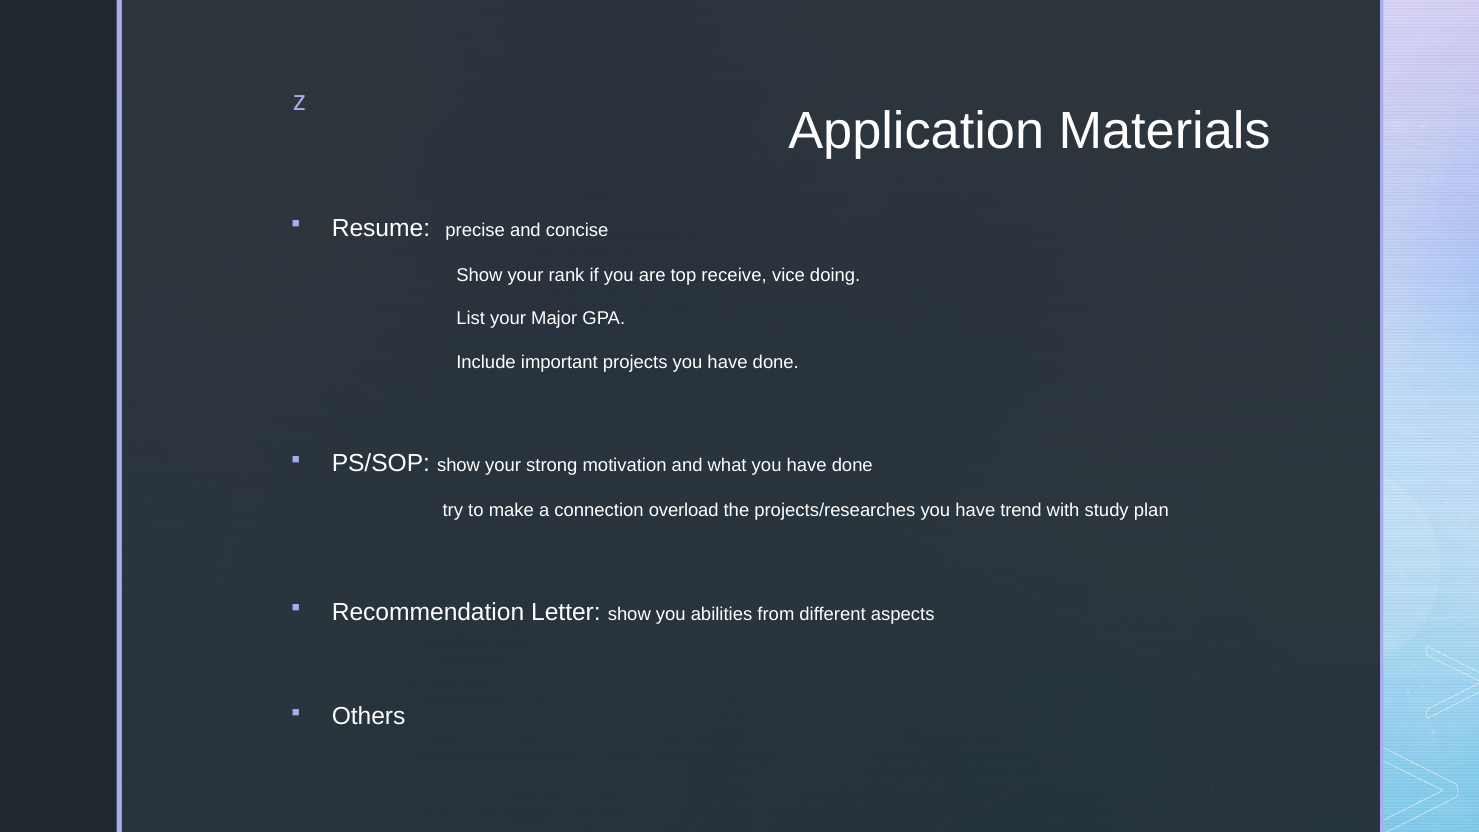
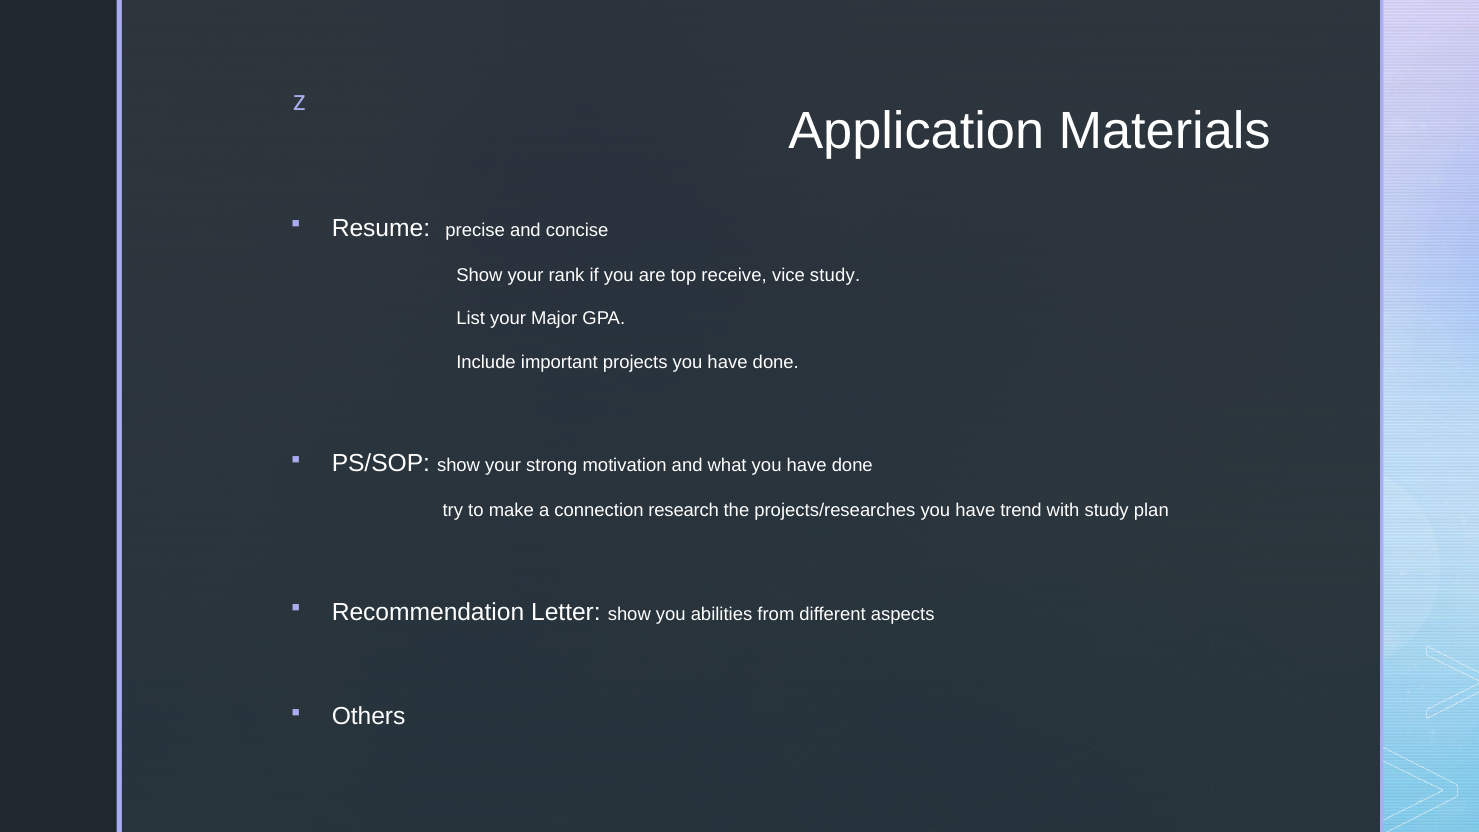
vice doing: doing -> study (835, 275)
overload: overload -> research (684, 510)
